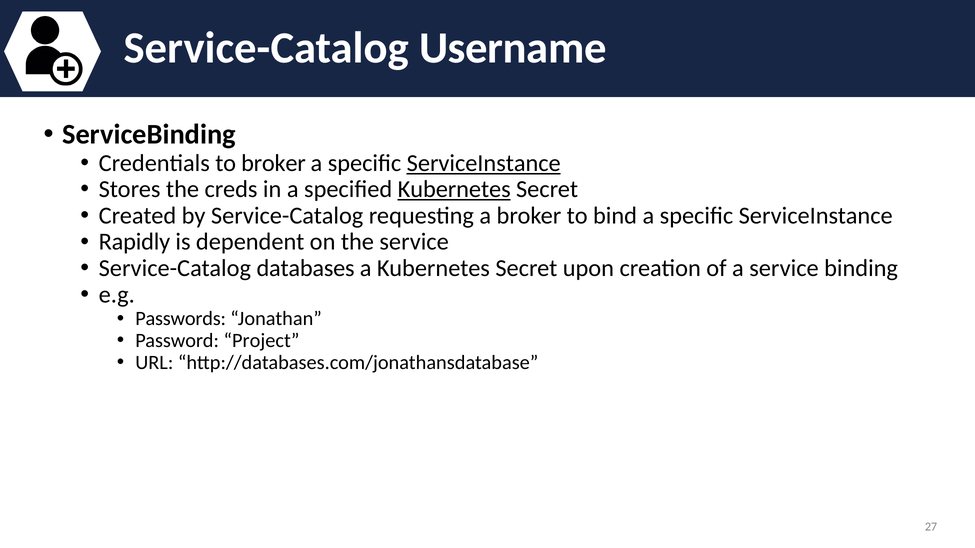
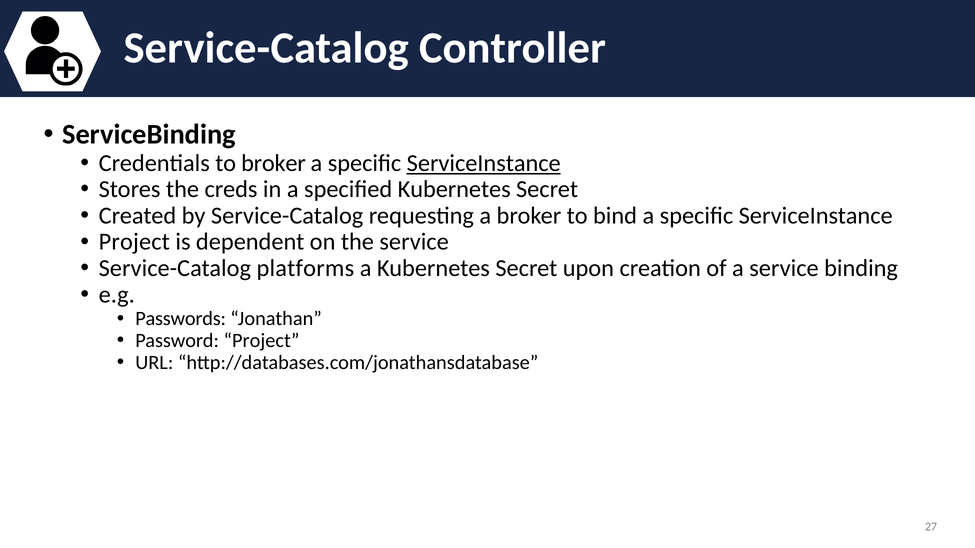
Username: Username -> Controller (513, 48)
Kubernetes underline: present -> none (454, 190)
Rapidly: Rapidly -> Project (134, 242)
databases: databases -> platforms (305, 268)
